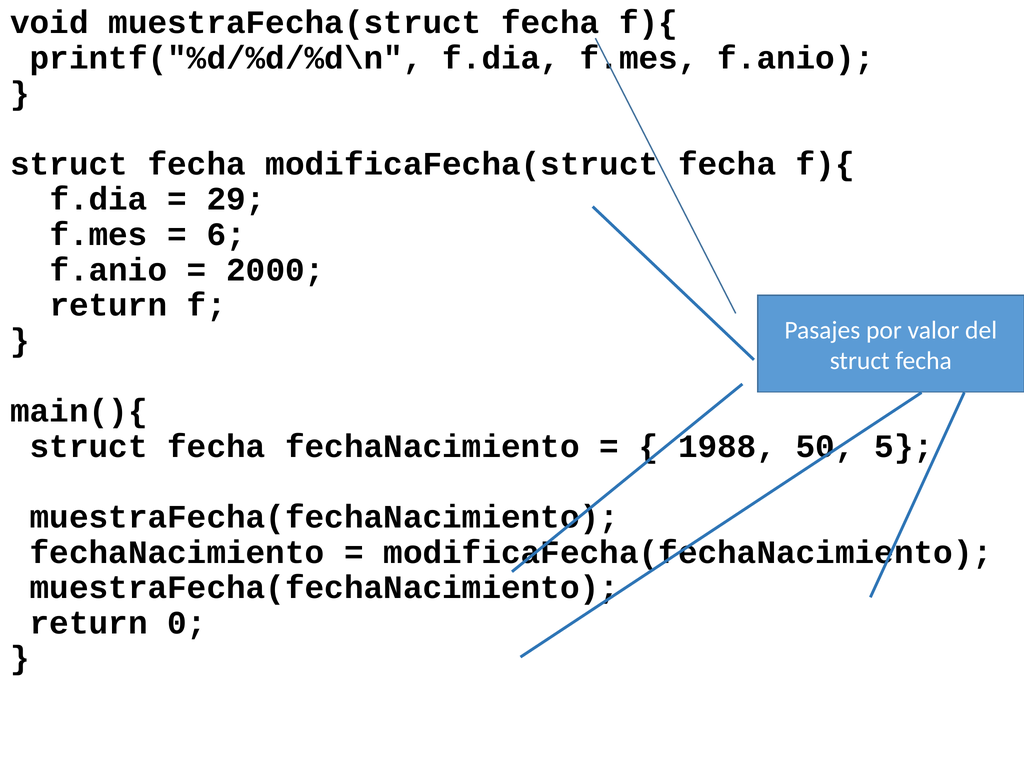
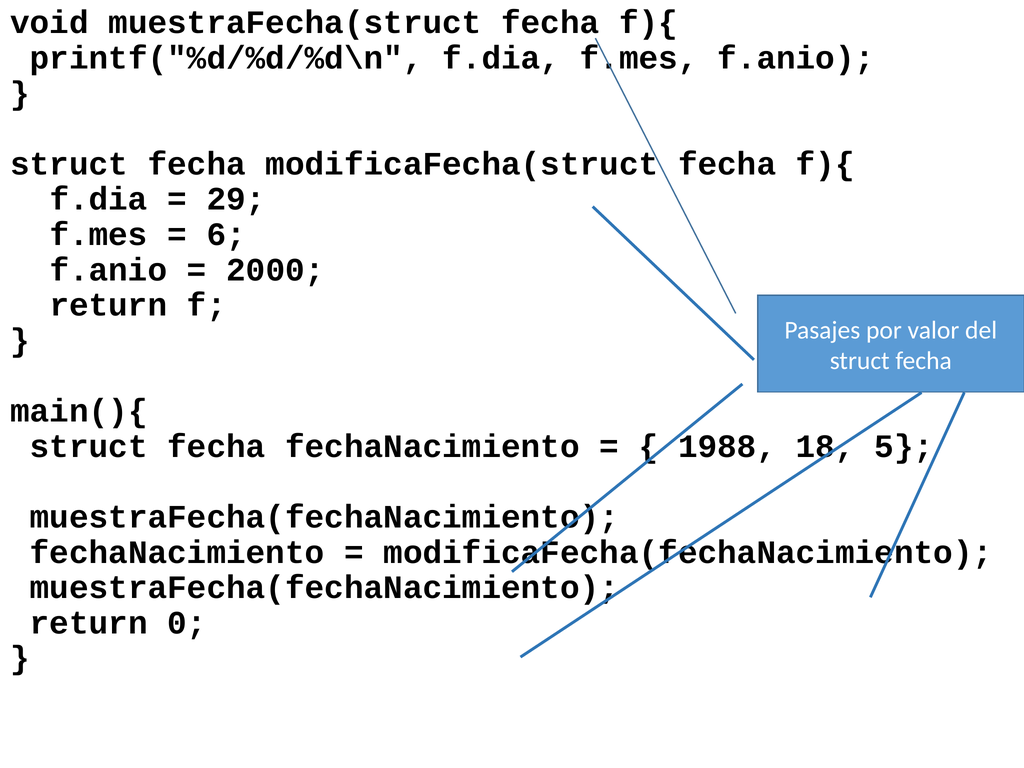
50: 50 -> 18 (825, 446)
